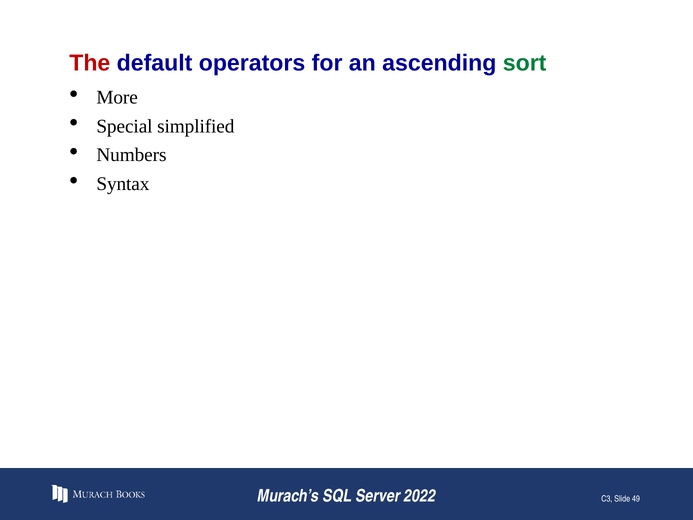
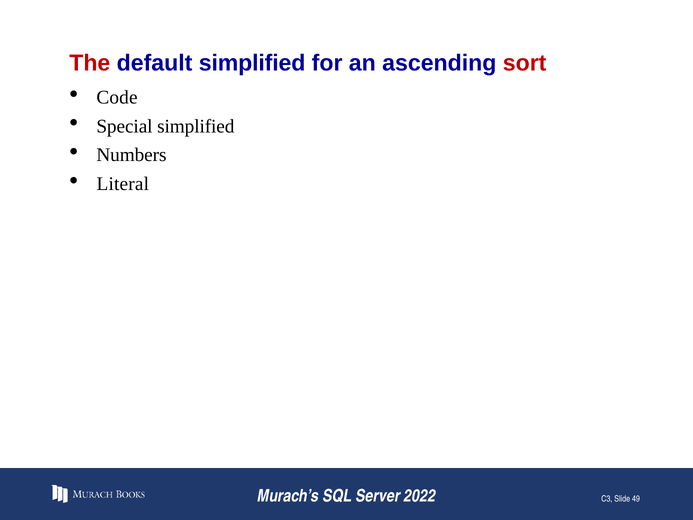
default operators: operators -> simplified (252, 63)
sort colour: green -> red (525, 63)
More: More -> Code (117, 97)
Syntax: Syntax -> Literal (123, 184)
